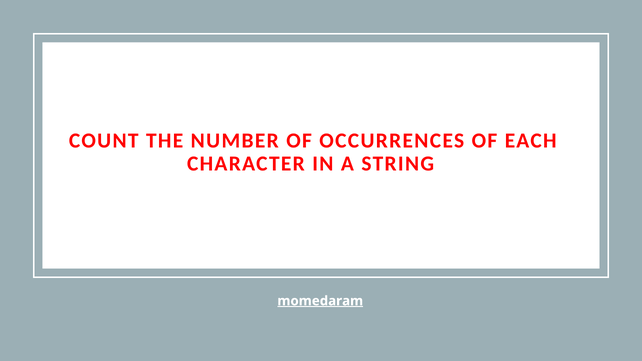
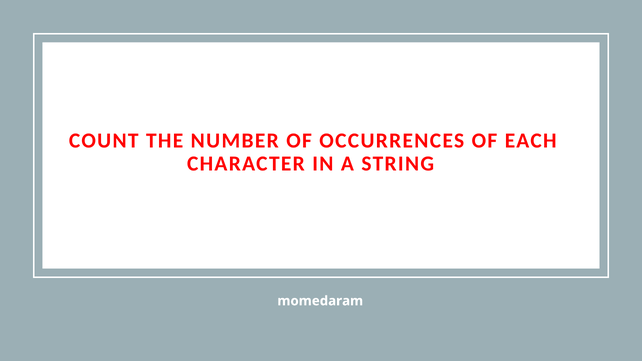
momedaram underline: present -> none (320, 301)
